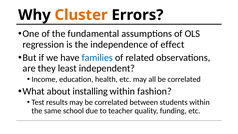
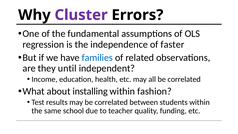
Cluster colour: orange -> purple (81, 15)
effect: effect -> faster (172, 44)
least: least -> until (67, 68)
